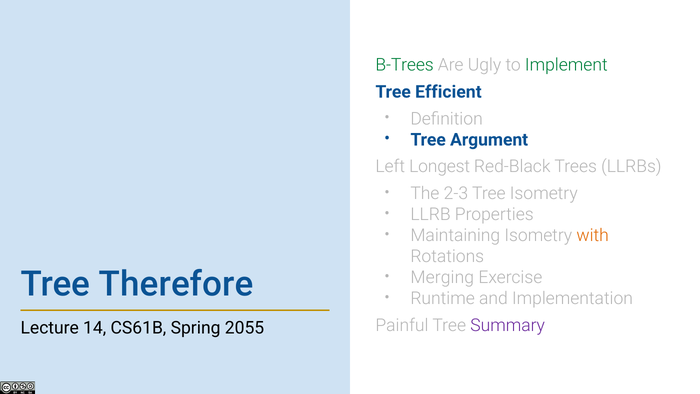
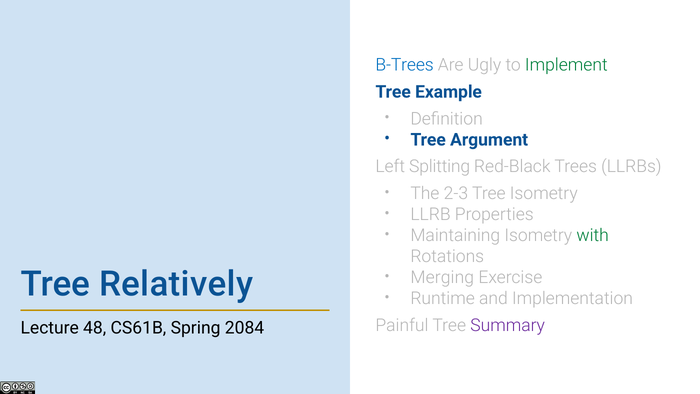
B-Trees colour: green -> blue (405, 65)
Efficient: Efficient -> Example (448, 92)
Longest: Longest -> Splitting (440, 166)
with colour: orange -> green (593, 235)
Therefore: Therefore -> Relatively (176, 284)
14: 14 -> 48 (95, 328)
2055: 2055 -> 2084 (245, 328)
